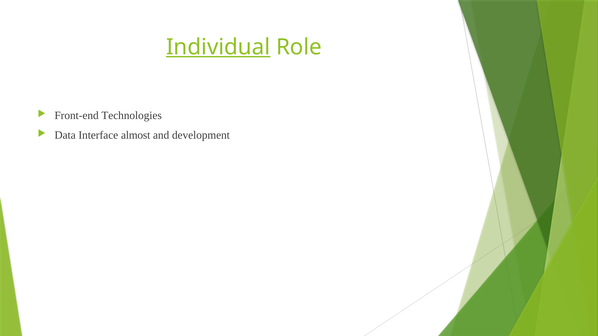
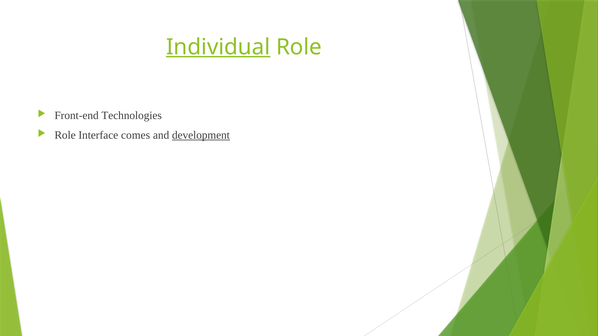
Data: Data -> Role (65, 135)
almost: almost -> comes (136, 135)
development underline: none -> present (201, 135)
